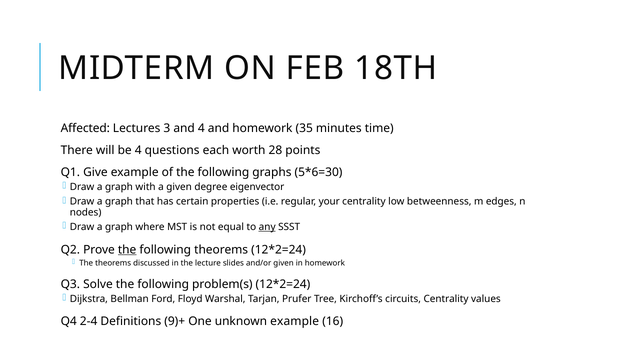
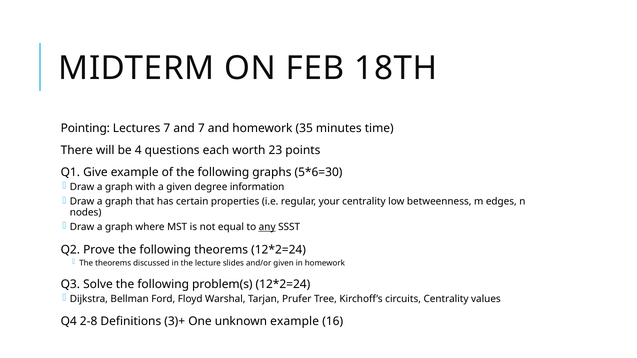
Affected: Affected -> Pointing (85, 128)
Lectures 3: 3 -> 7 (167, 128)
and 4: 4 -> 7 (201, 128)
28: 28 -> 23 (275, 150)
eigenvector: eigenvector -> information (257, 187)
the underline: present -> none (127, 250)
2-4: 2-4 -> 2-8 (89, 322)
9)+: 9)+ -> 3)+ (175, 322)
